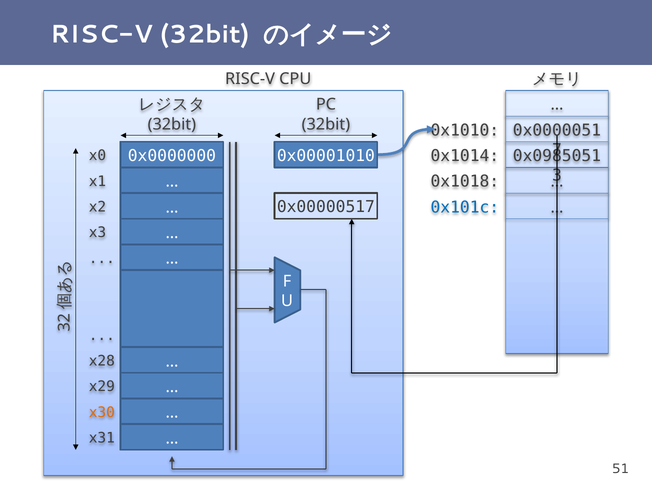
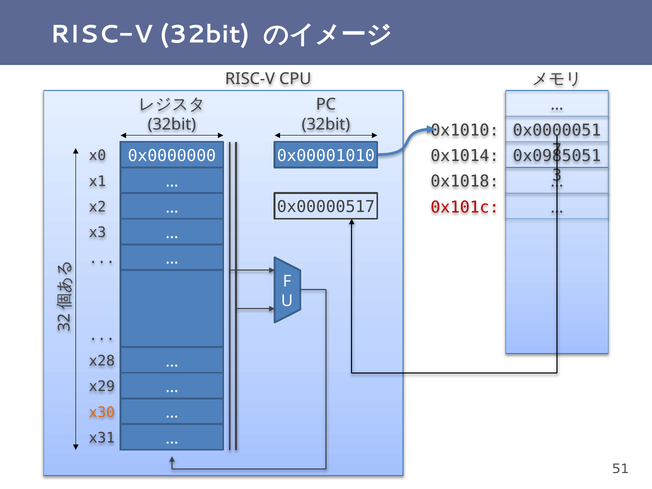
0x101c colour: blue -> red (465, 207)
